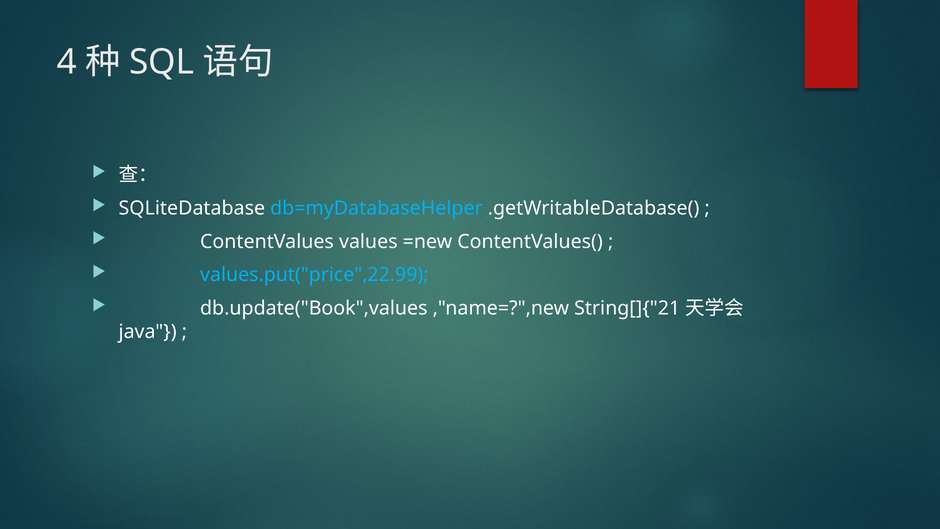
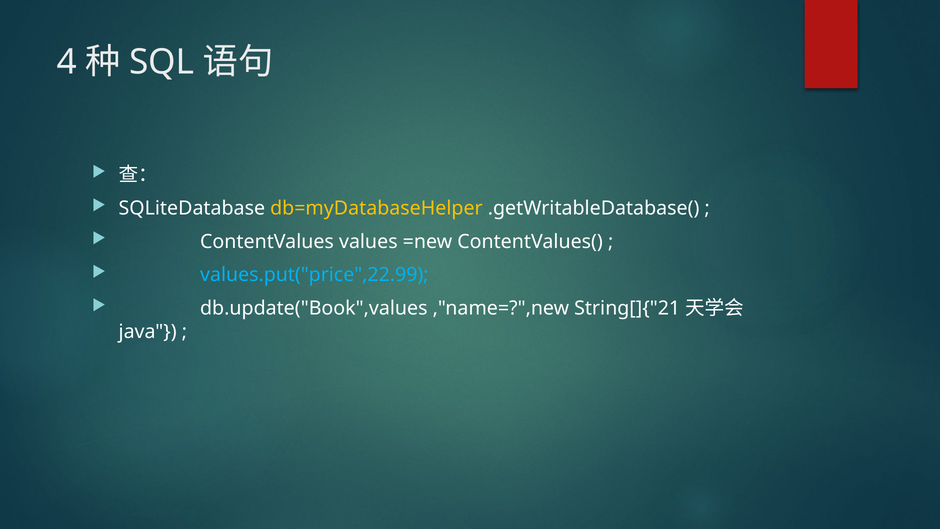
db=myDatabaseHelper colour: light blue -> yellow (376, 208)
